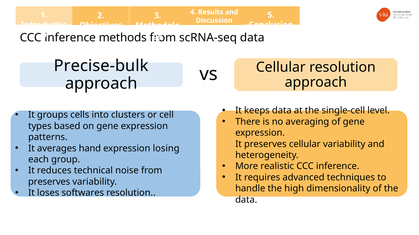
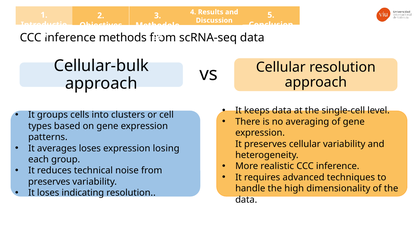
Precise-bulk: Precise-bulk -> Cellular-bulk (101, 66)
averages hand: hand -> loses (90, 149)
softwares: softwares -> indicating (83, 193)
